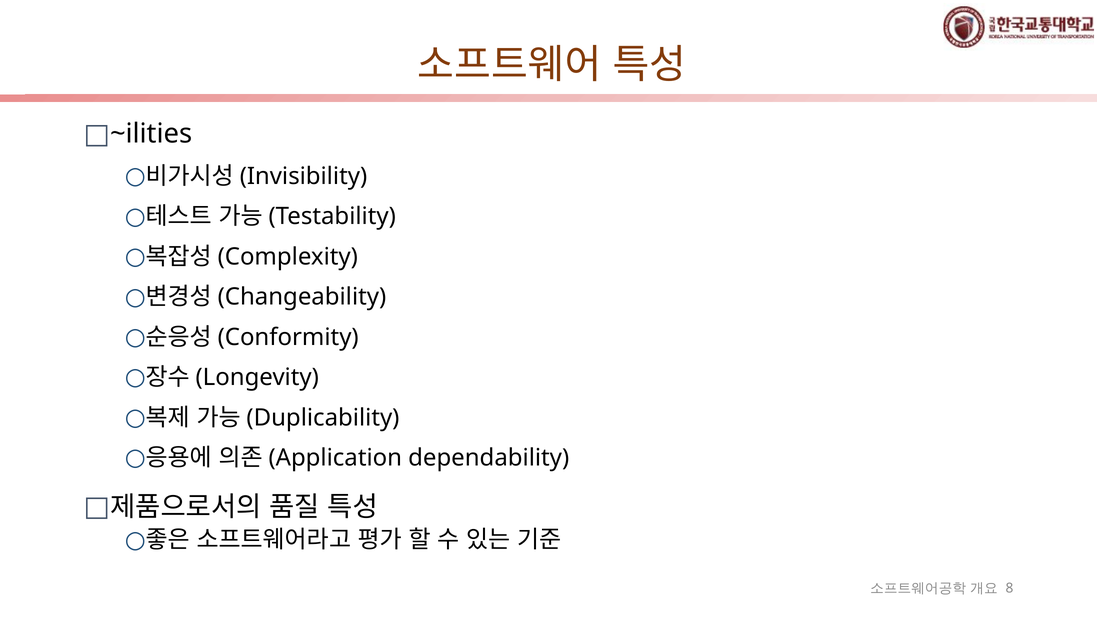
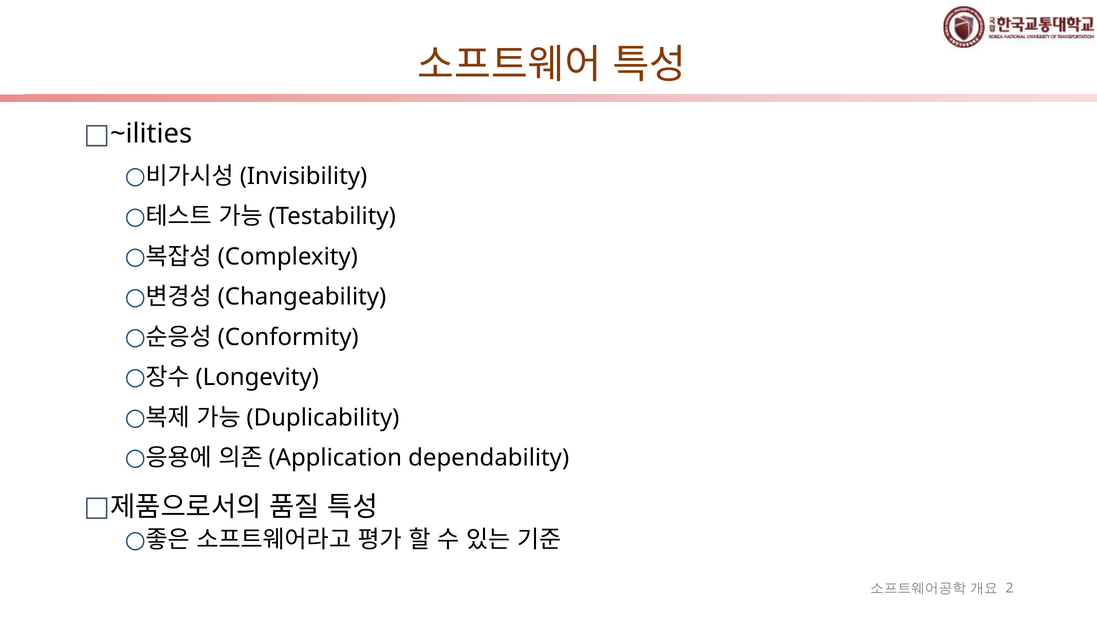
8: 8 -> 2 (1009, 588)
